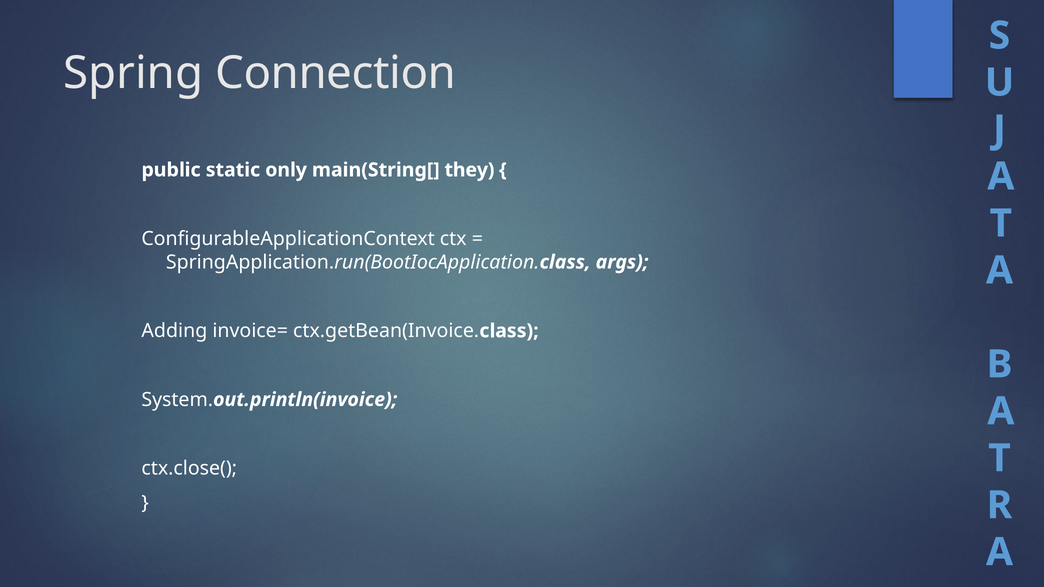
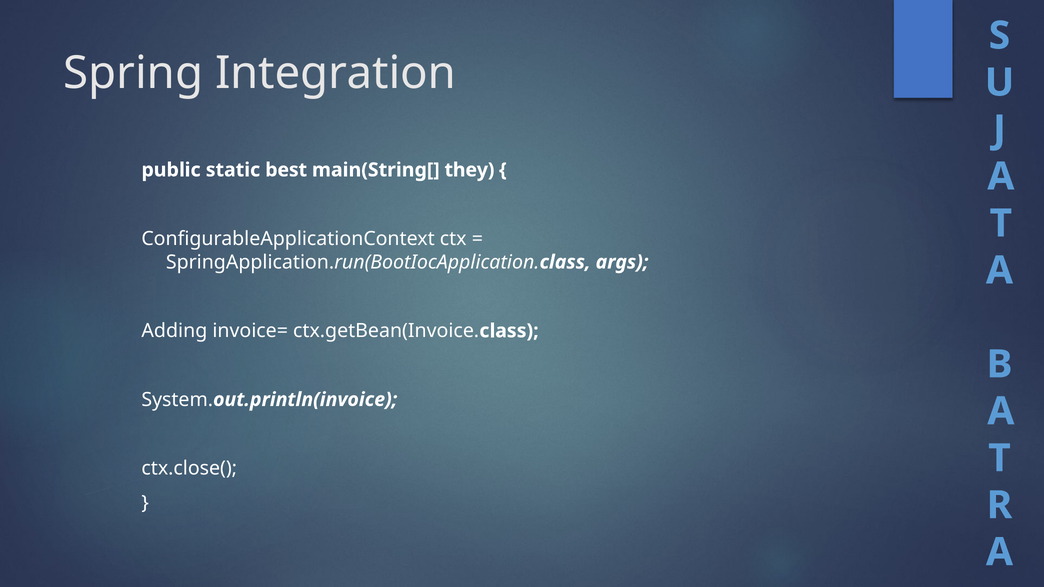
Connection: Connection -> Integration (335, 73)
only: only -> best (286, 170)
